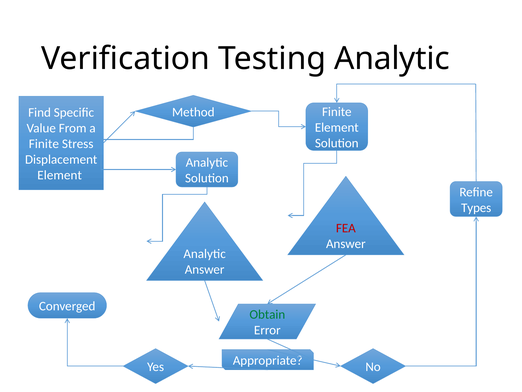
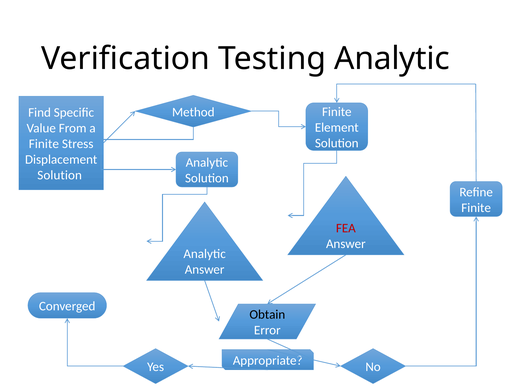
Element: Element -> Solution (60, 175)
Types: Types -> Finite (476, 207)
Obtain colour: green -> black (267, 314)
